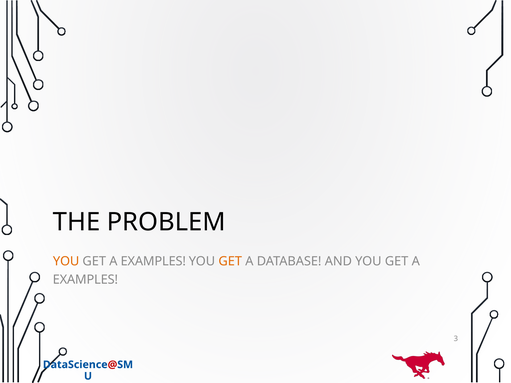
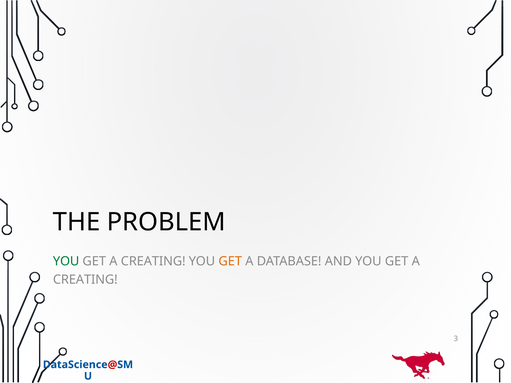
YOU colour: orange -> green (66, 261)
EXAMPLES: EXAMPLES -> CREATING (153, 261)
EXAMPLES: EXAMPLES -> CREATING (85, 280)
